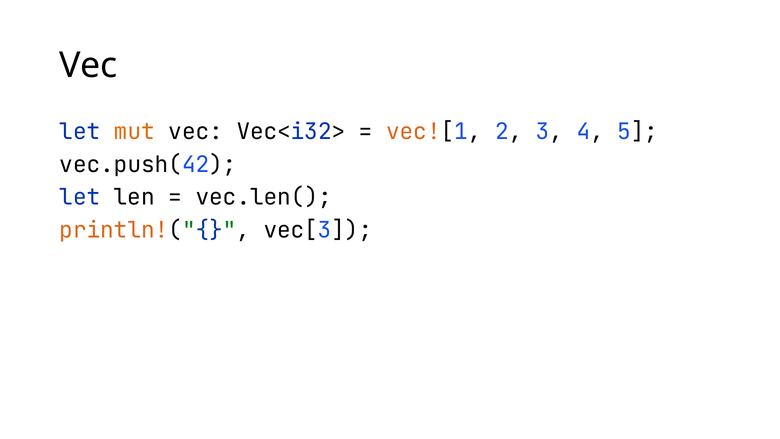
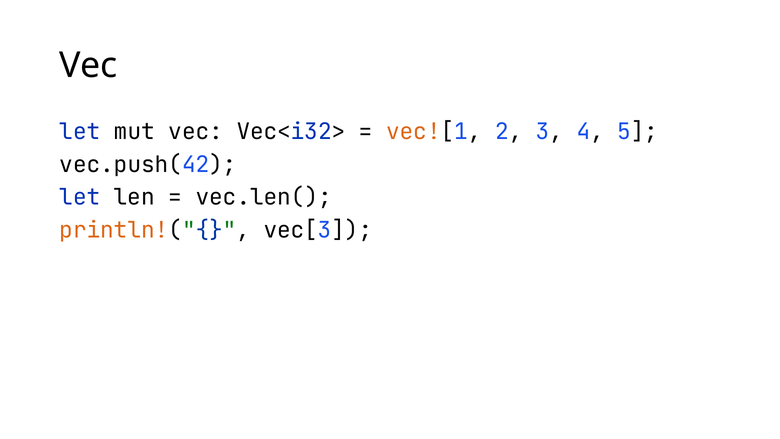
mut colour: orange -> black (134, 132)
